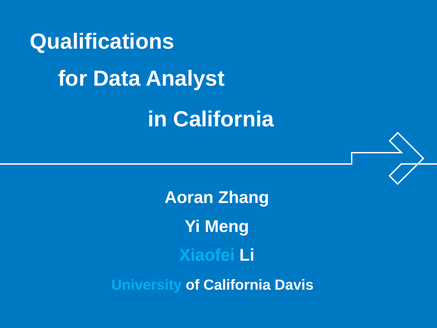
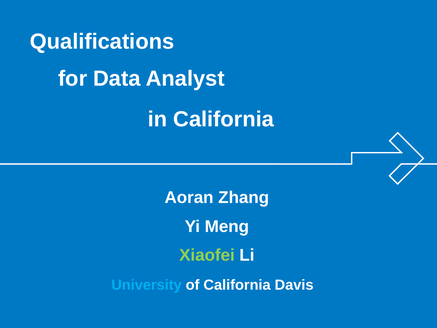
Xiaofei colour: light blue -> light green (207, 255)
